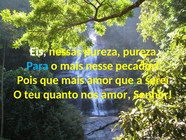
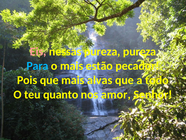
Eis colour: white -> pink (38, 51)
nesse: nesse -> estão (99, 66)
mais amor: amor -> alvas (100, 80)
serei: serei -> todo (157, 80)
